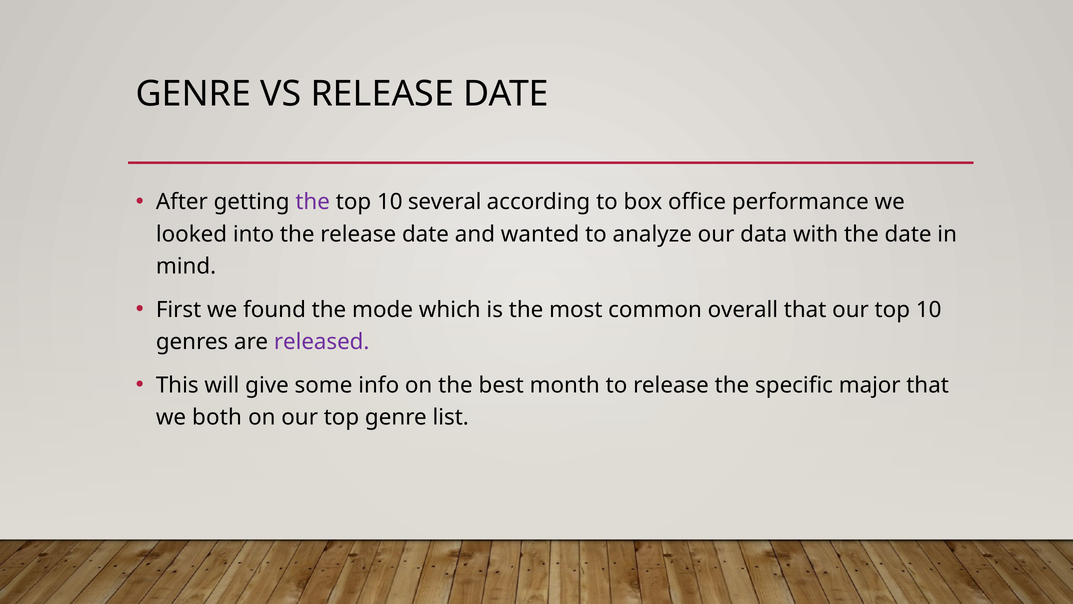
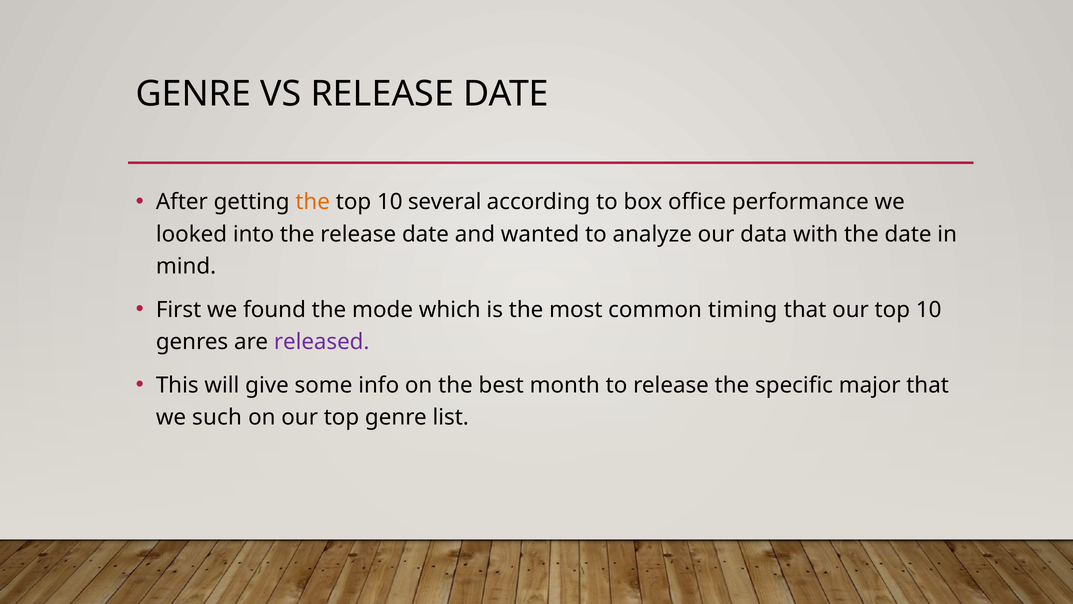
the colour: purple -> orange (313, 202)
overall: overall -> timing (743, 310)
both: both -> such (217, 417)
